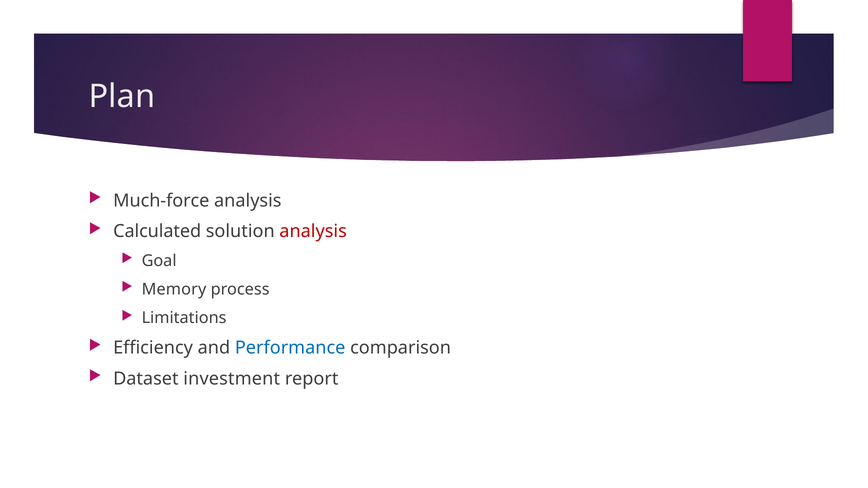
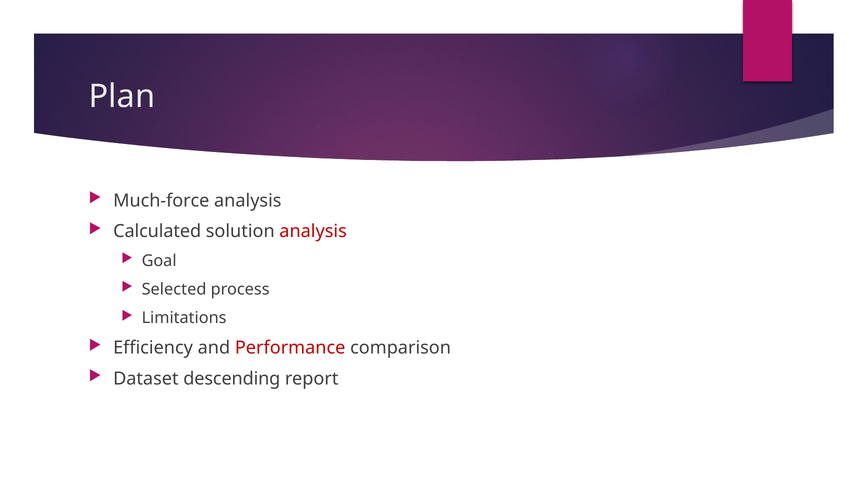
Memory: Memory -> Selected (174, 290)
Performance colour: blue -> red (290, 348)
investment: investment -> descending (232, 379)
